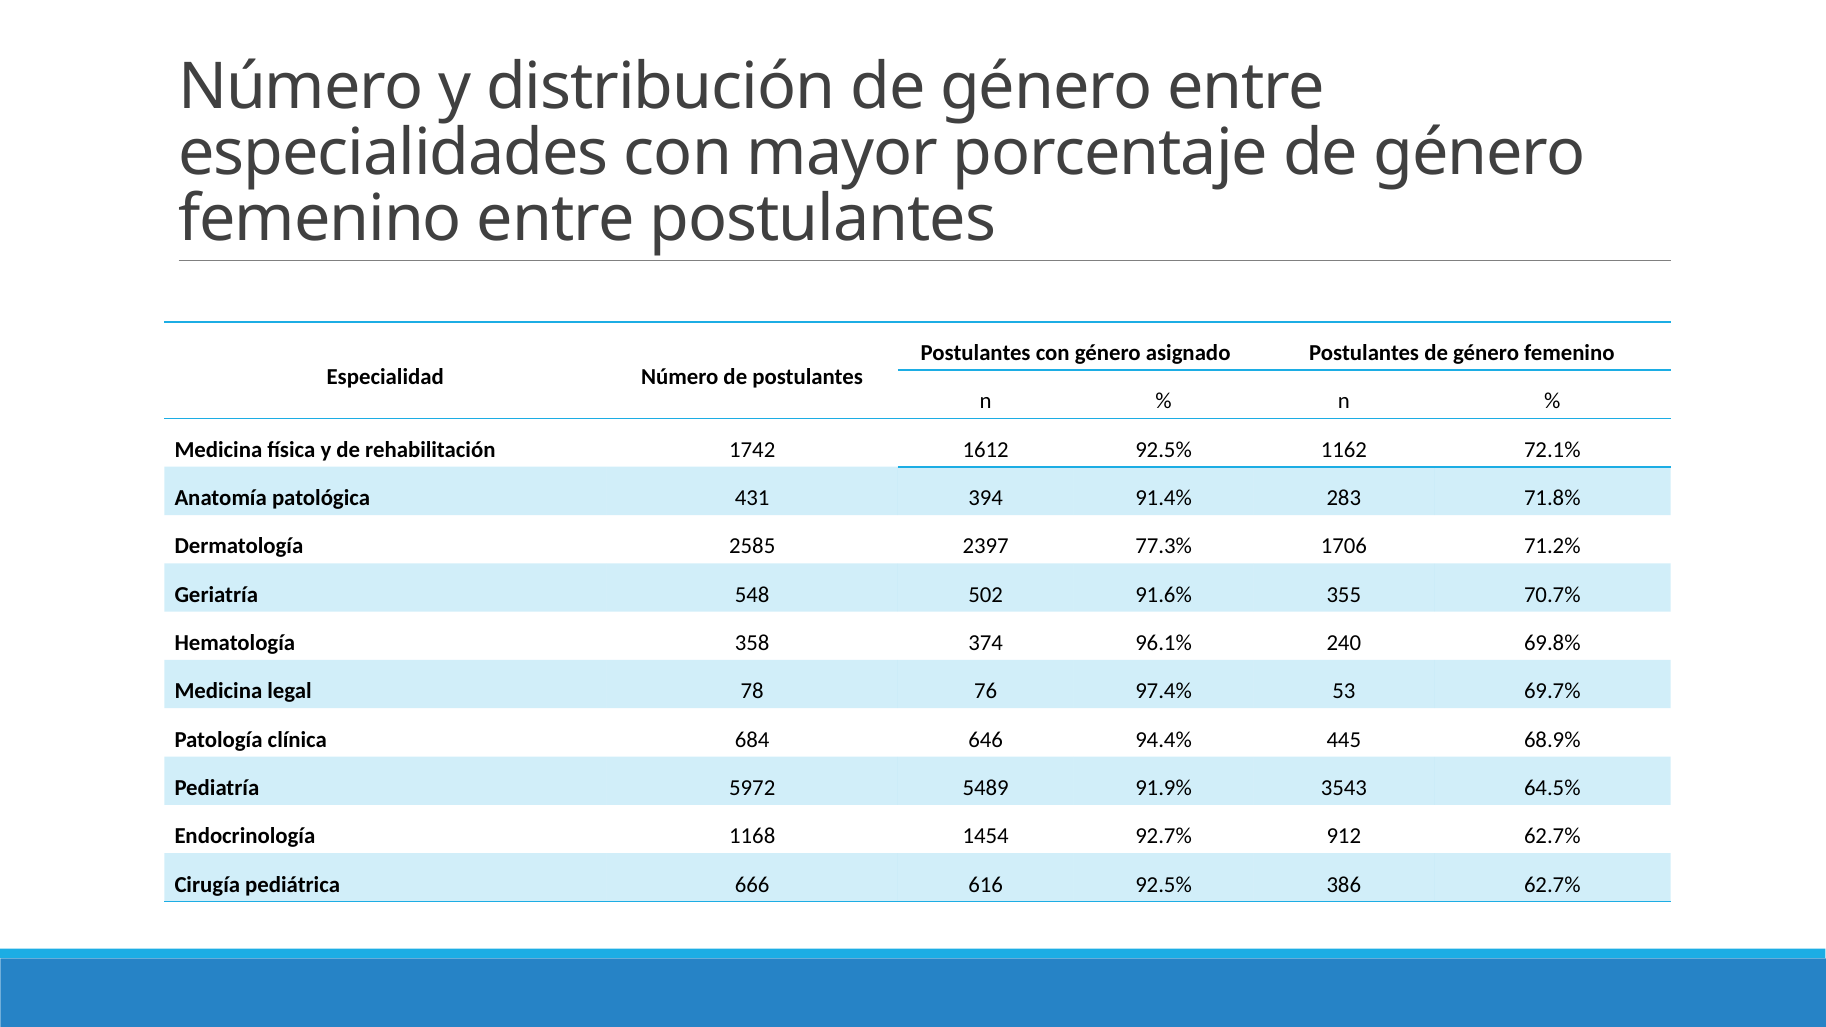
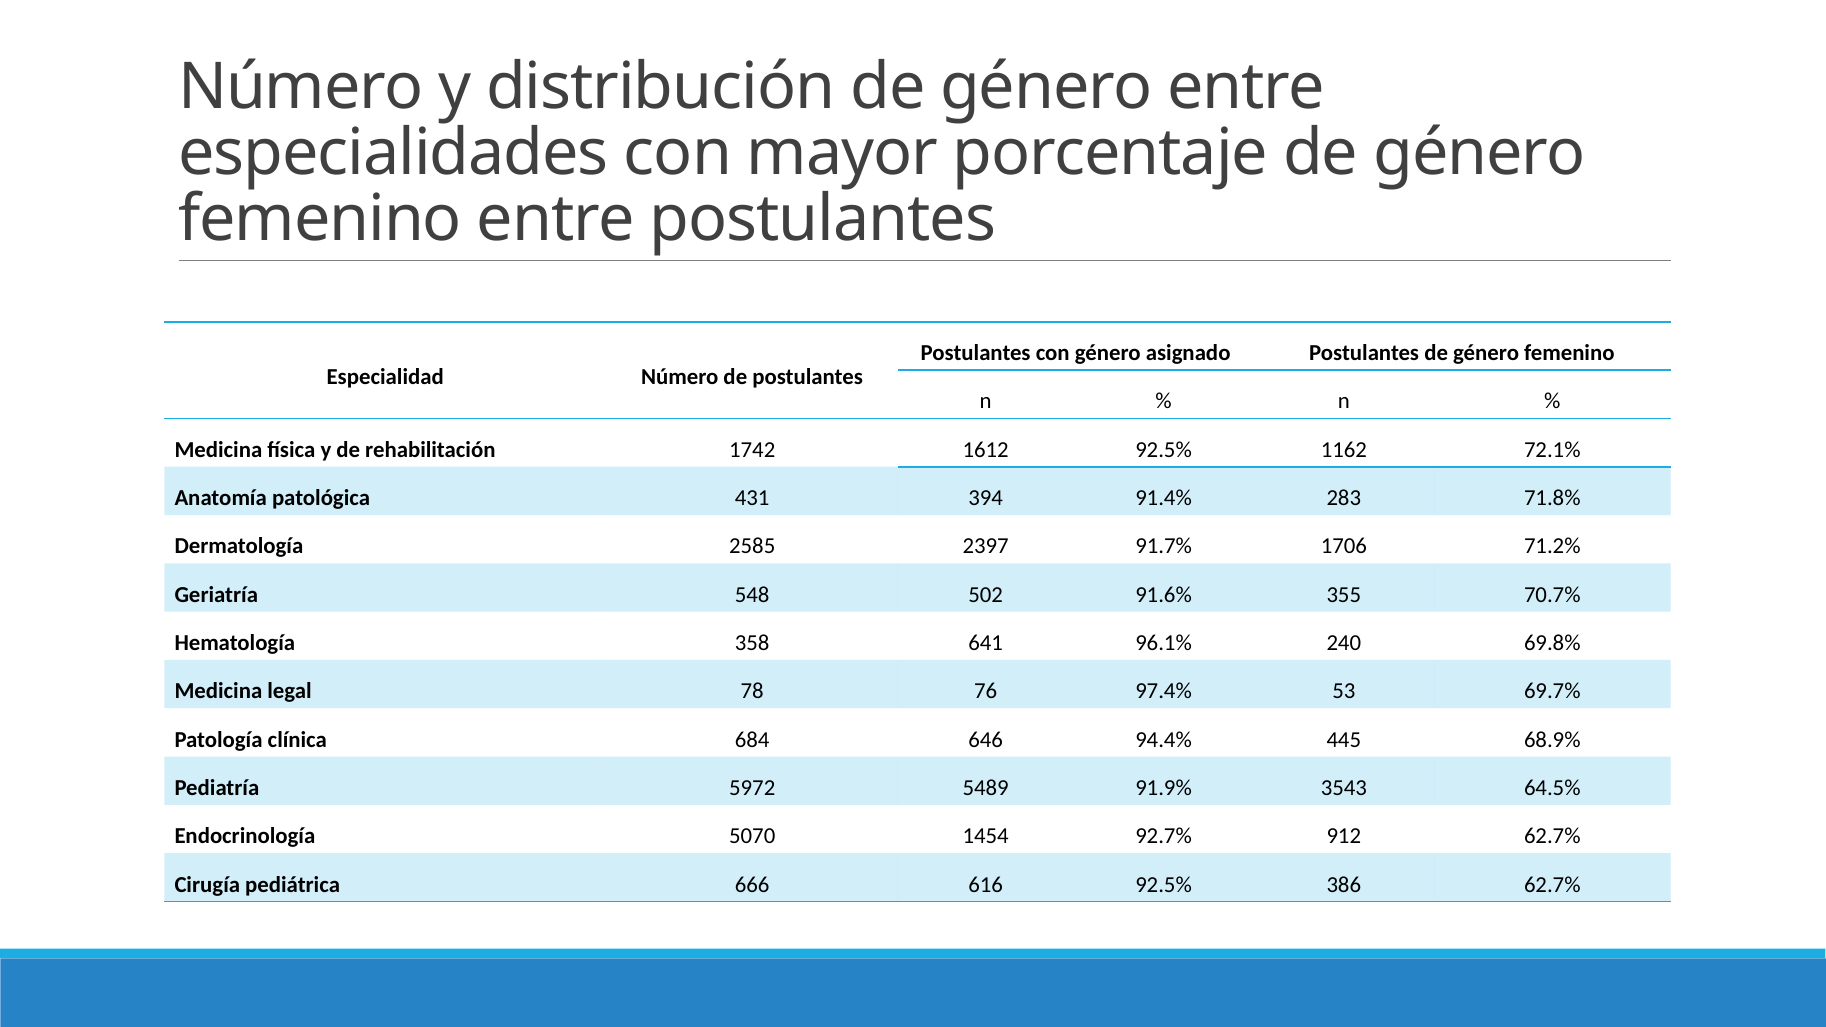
77.3%: 77.3% -> 91.7% (1164, 546)
374: 374 -> 641 (986, 643)
1168: 1168 -> 5070 (752, 836)
